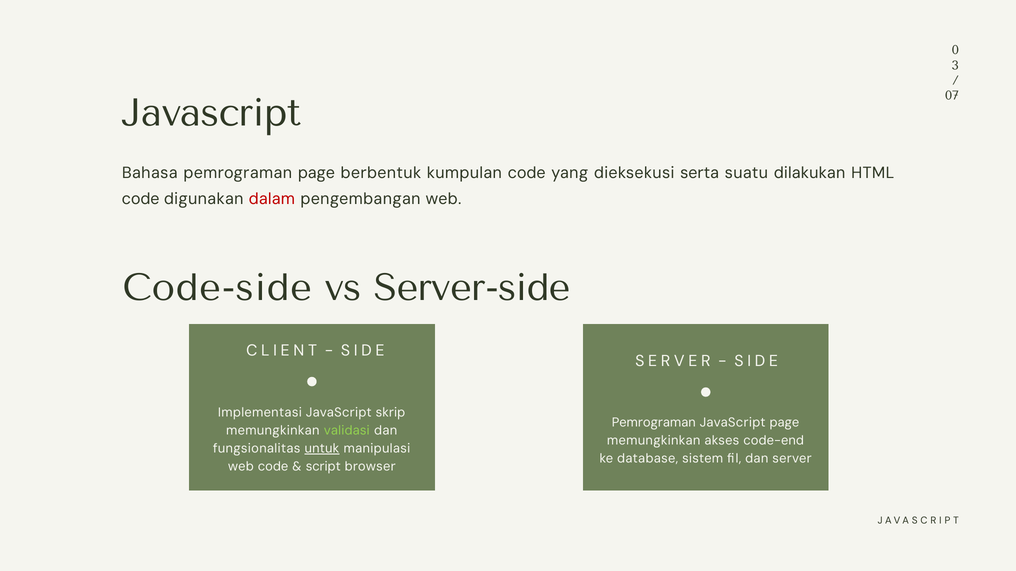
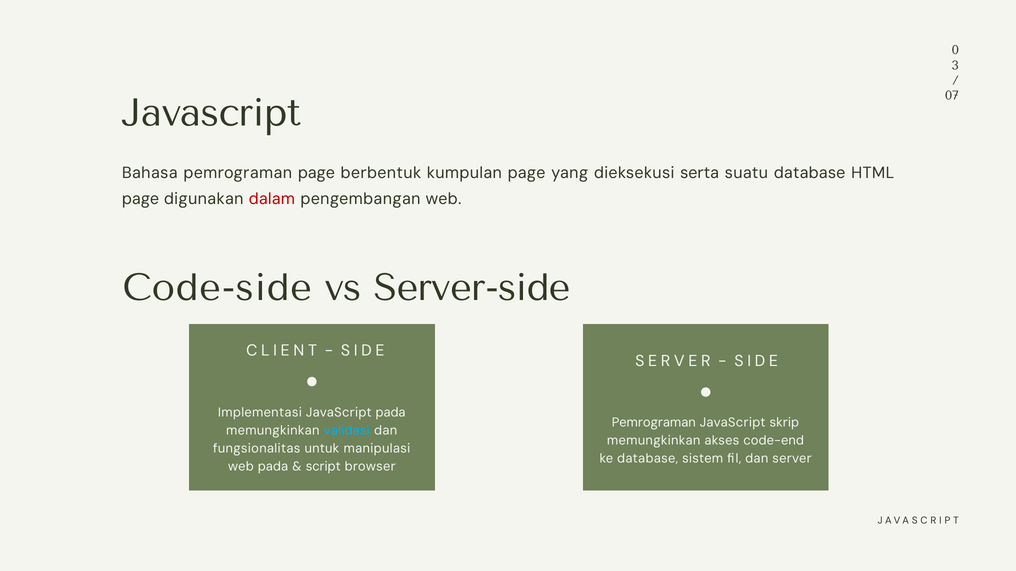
kumpulan code: code -> page (527, 173)
suatu dilakukan: dilakukan -> database (810, 173)
code: code -> page (141, 199)
JavaScript skrip: skrip -> pada (391, 413)
JavaScript page: page -> skrip (784, 423)
validasi colour: light green -> light blue (347, 431)
untuk underline: present -> none (322, 449)
web code: code -> pada (273, 467)
